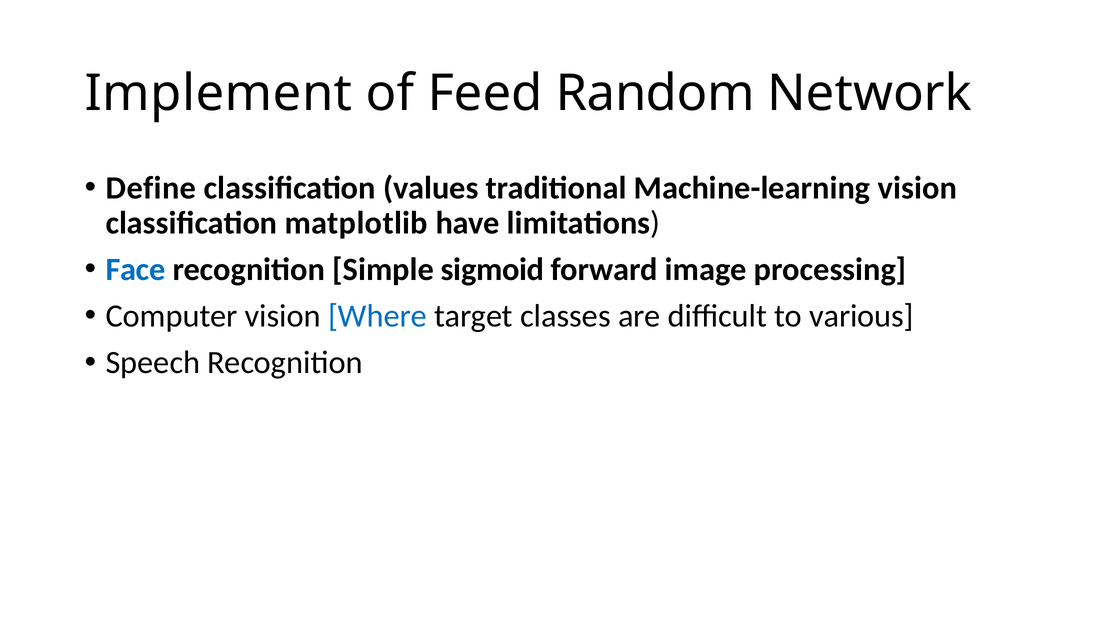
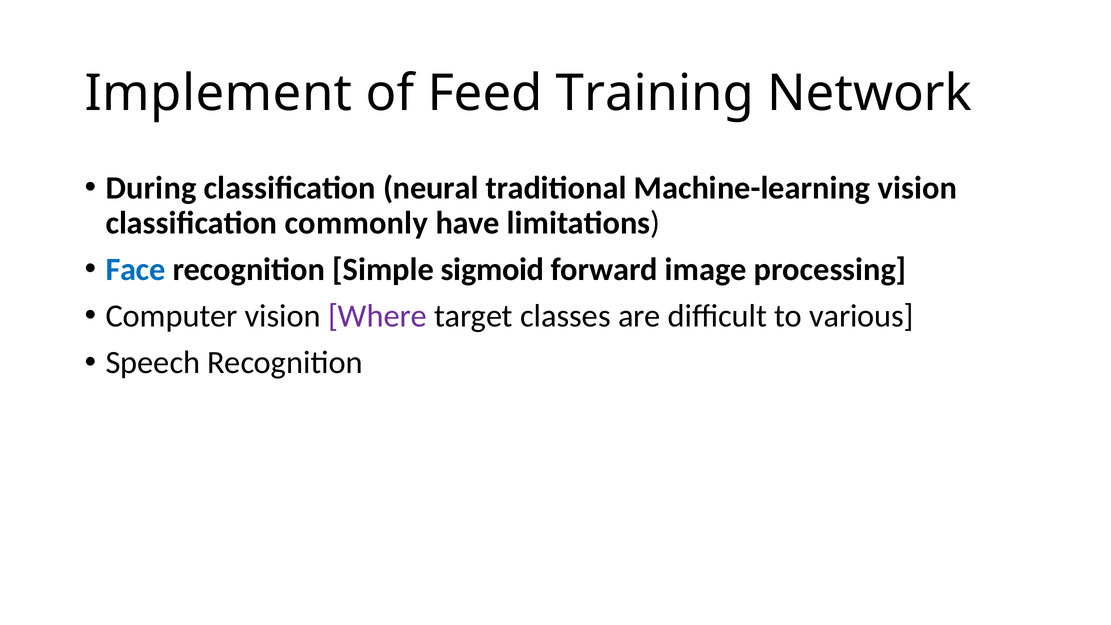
Random: Random -> Training (655, 93)
Define: Define -> During (151, 188)
values: values -> neural (431, 188)
matplotlib: matplotlib -> commonly (356, 223)
Where colour: blue -> purple (378, 316)
